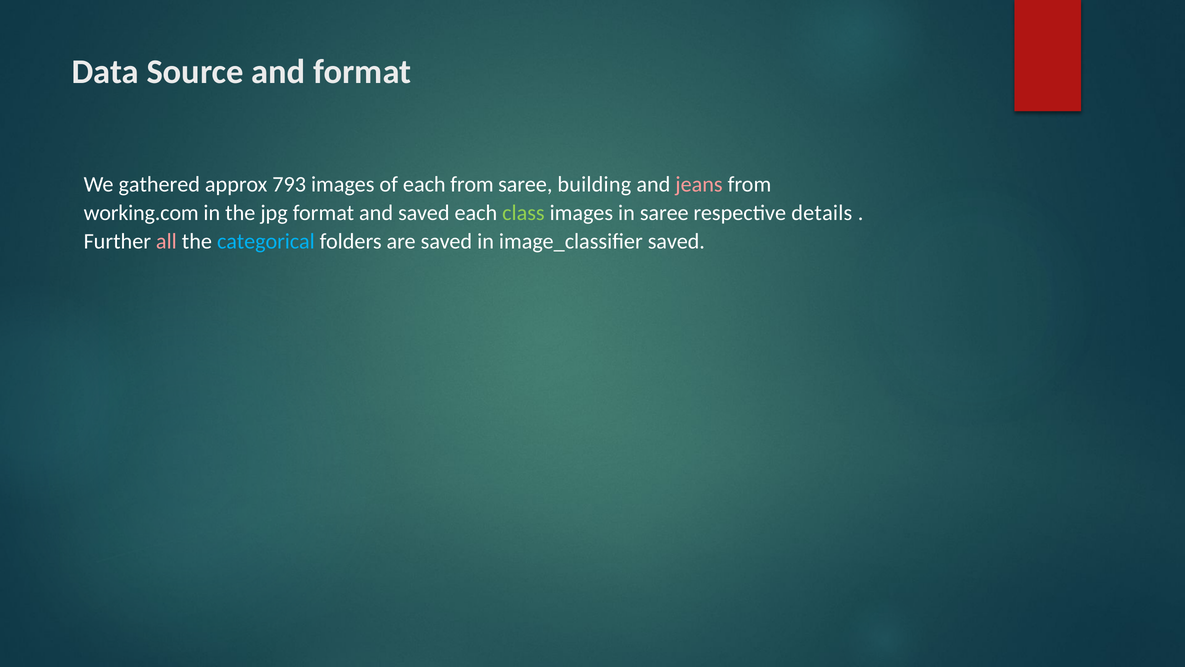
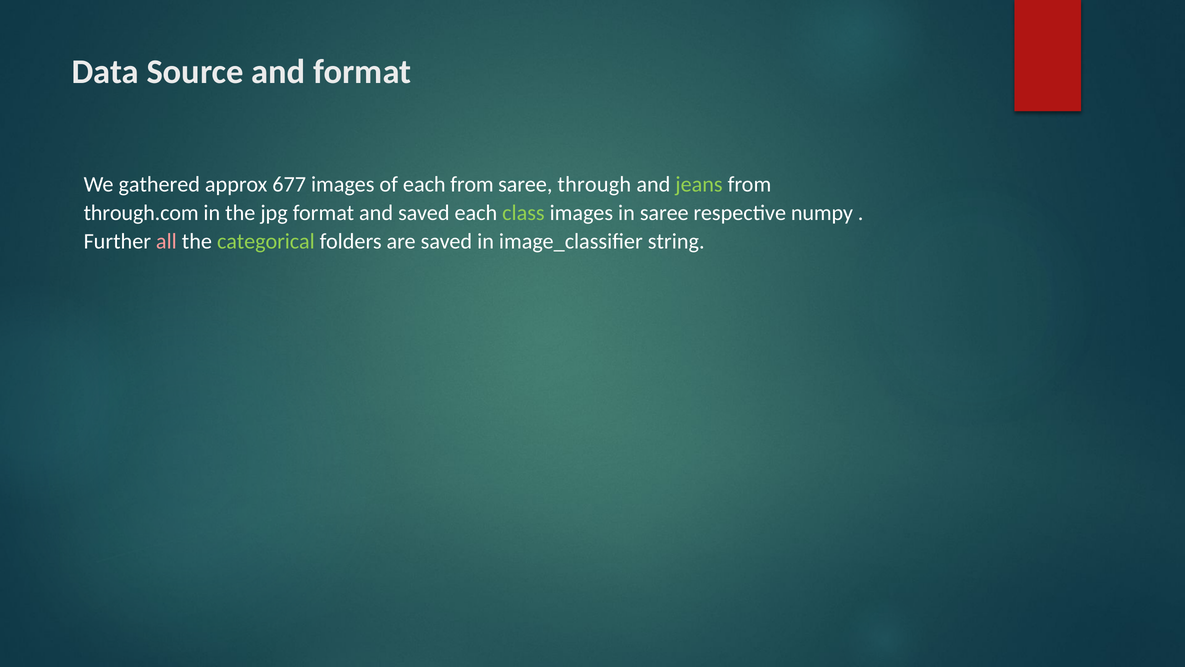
793: 793 -> 677 (289, 184)
building: building -> through (594, 184)
jeans colour: pink -> light green (699, 184)
working.com: working.com -> through.com (141, 213)
details: details -> numpy (822, 213)
categorical colour: light blue -> light green (266, 241)
image_classifier saved: saved -> string (676, 241)
